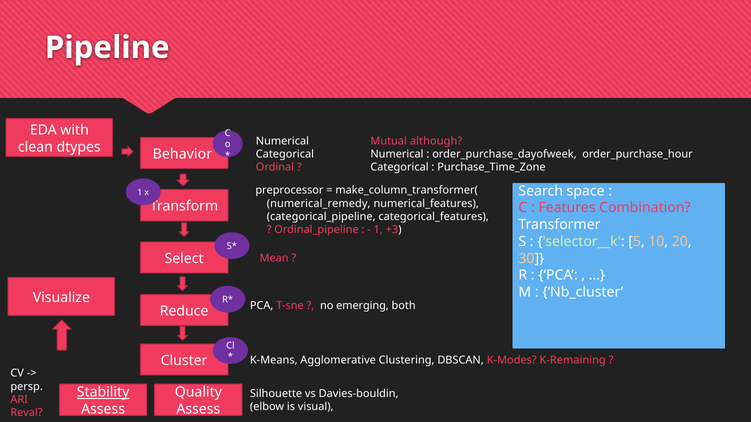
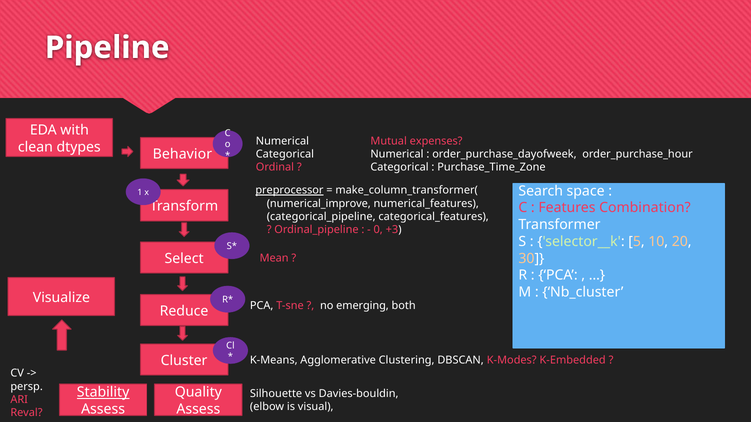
although: although -> expenses (436, 141)
preprocessor underline: none -> present (289, 191)
numerical_remedy: numerical_remedy -> numerical_improve (319, 204)
1: 1 -> 0 (378, 230)
K-Remaining: K-Remaining -> K-Embedded (573, 361)
